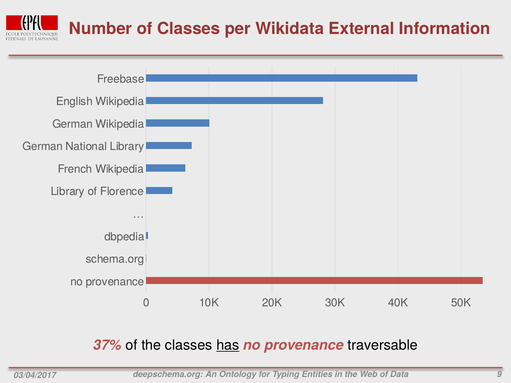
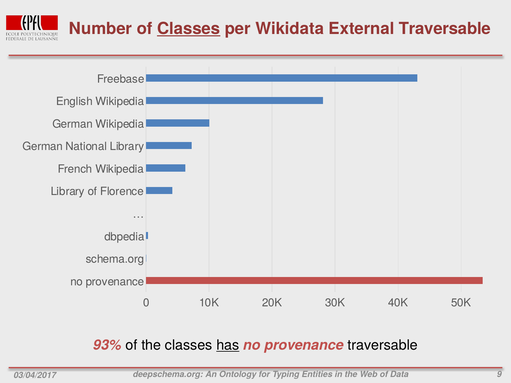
Classes underline: none -> present (189, 29)
External Information: Information -> Traversable (445, 29)
37%: 37% -> 93% (107, 346)
